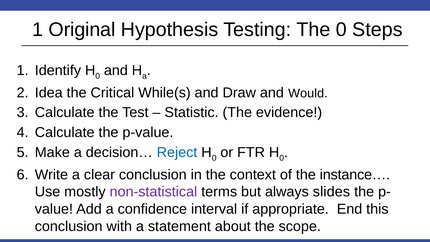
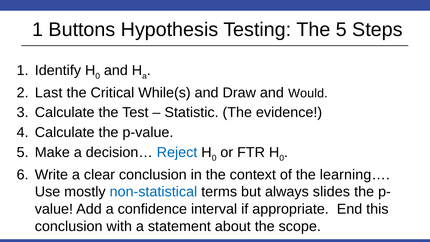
Original: Original -> Buttons (82, 30)
The 0: 0 -> 5 (341, 30)
Idea: Idea -> Last (49, 93)
instance…: instance… -> learning… (355, 175)
non-statistical colour: purple -> blue (153, 192)
